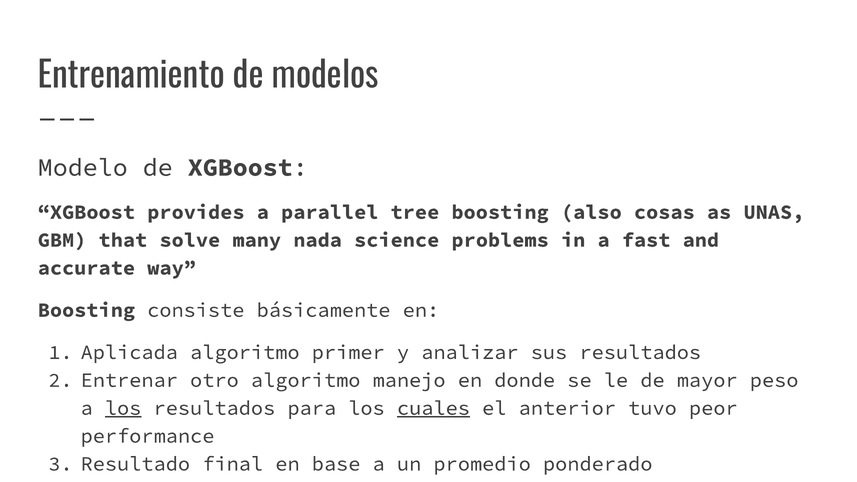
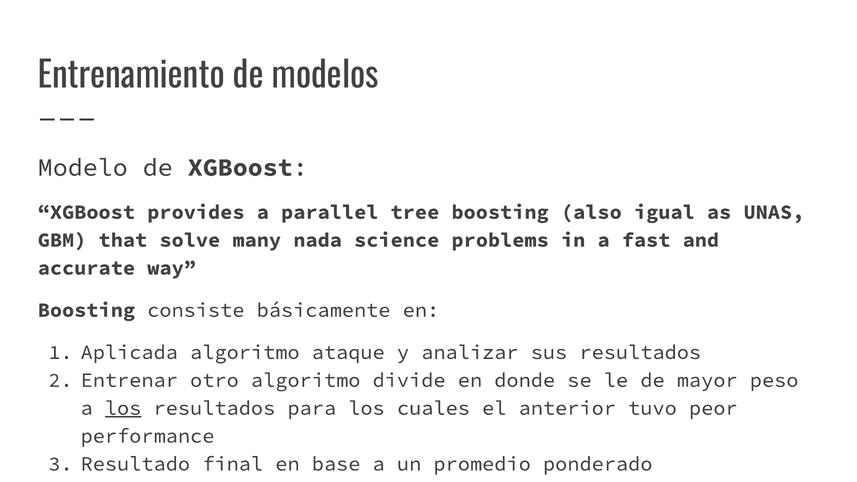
cosas: cosas -> igual (664, 212)
primer: primer -> ataque (348, 352)
manejo: manejo -> divide (409, 380)
cuales underline: present -> none (433, 408)
